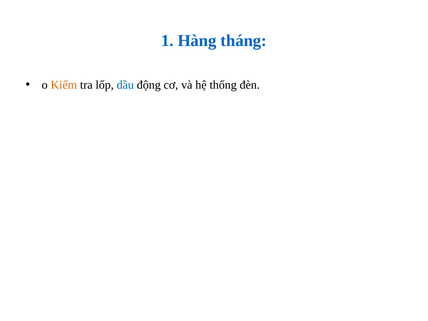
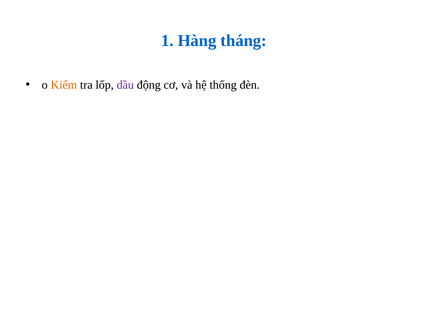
dầu colour: blue -> purple (125, 85)
